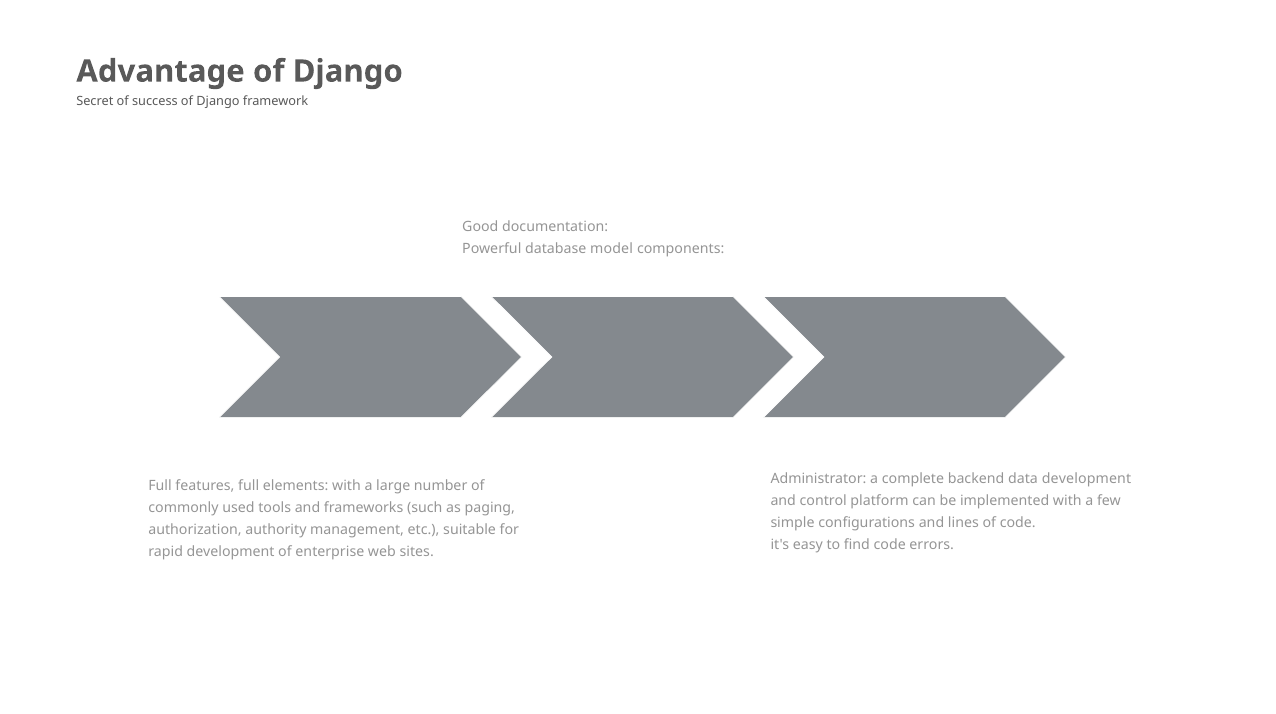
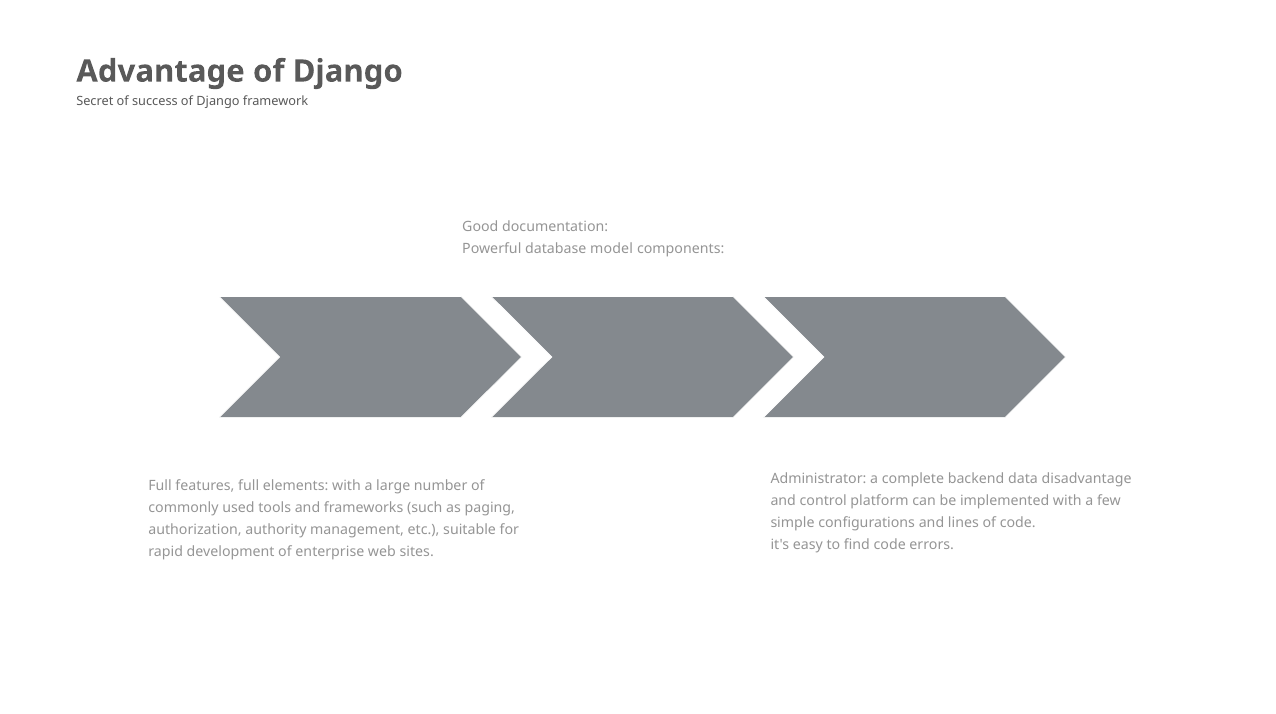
data development: development -> disadvantage (1087, 479)
